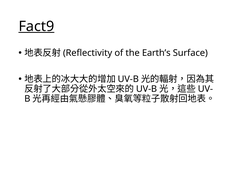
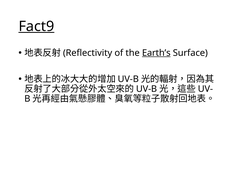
Earth’s underline: none -> present (156, 53)
